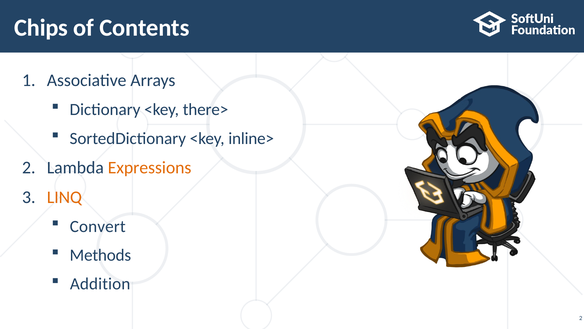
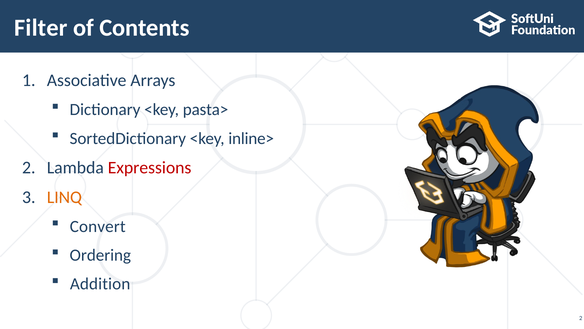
Chips: Chips -> Filter (41, 28)
there>: there> -> pasta> (206, 109)
Expressions colour: orange -> red (150, 167)
Methods: Methods -> Ordering (100, 255)
